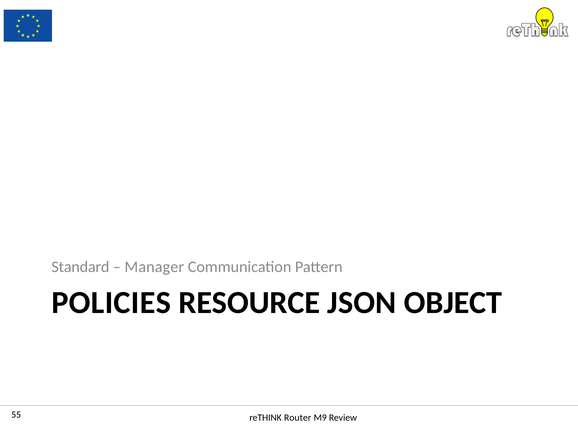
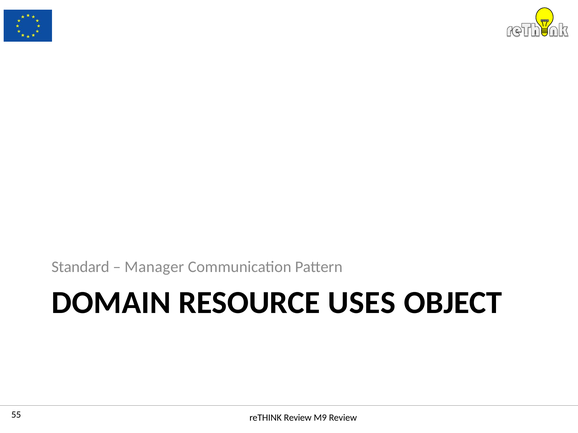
POLICIES: POLICIES -> DOMAIN (111, 303)
JSON: JSON -> USES (362, 303)
reTHINK Router: Router -> Review (298, 418)
